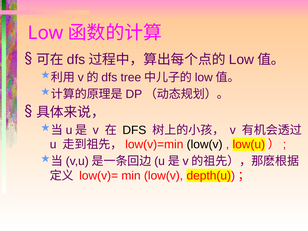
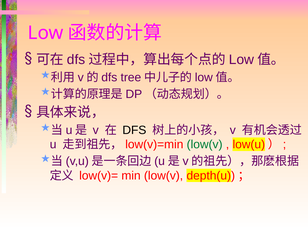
low(v colour: black -> green (205, 144)
